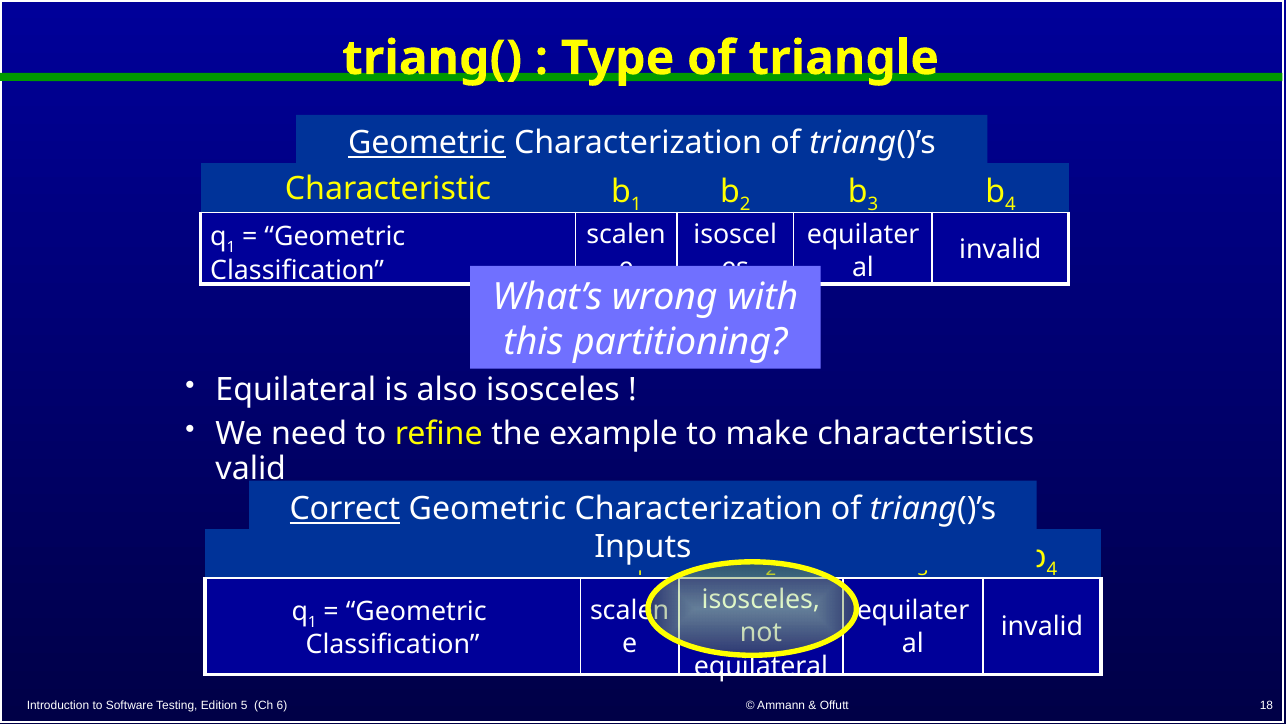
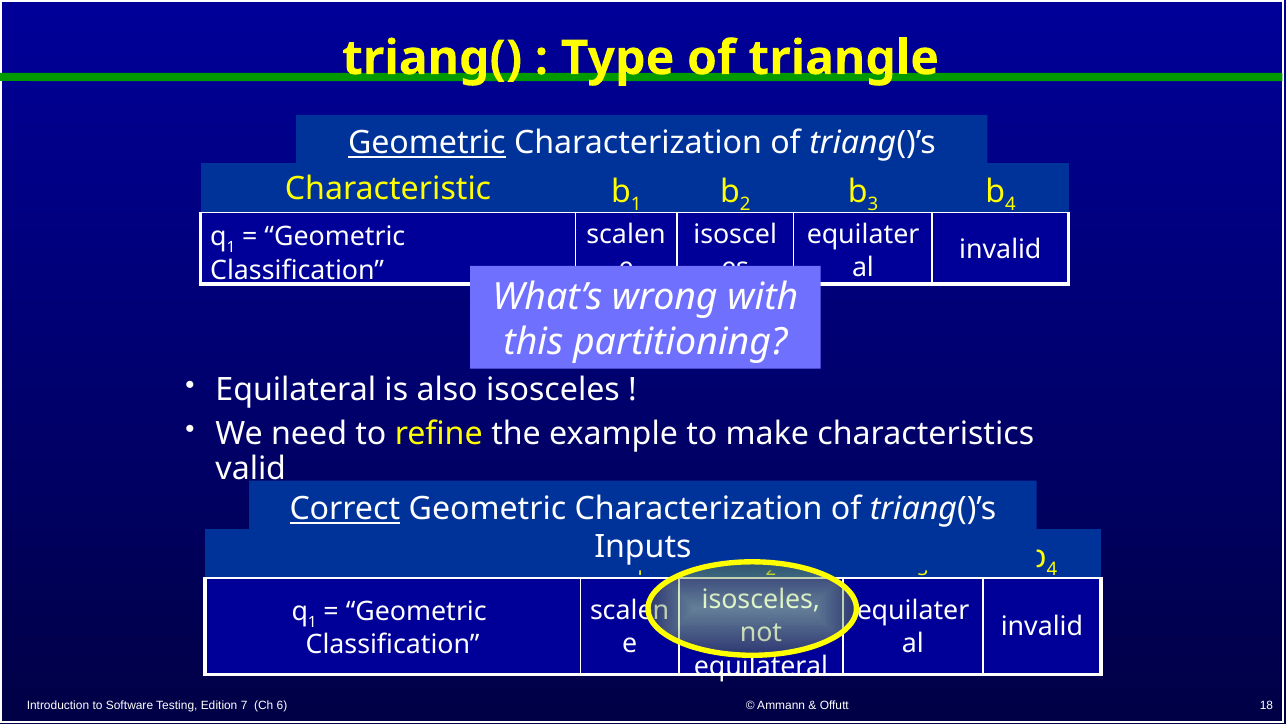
5: 5 -> 7 (244, 705)
